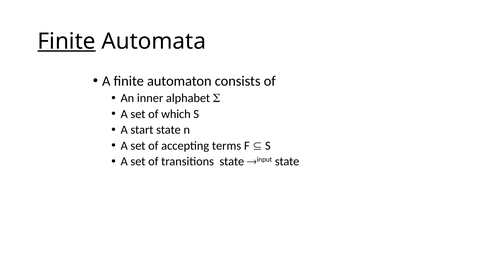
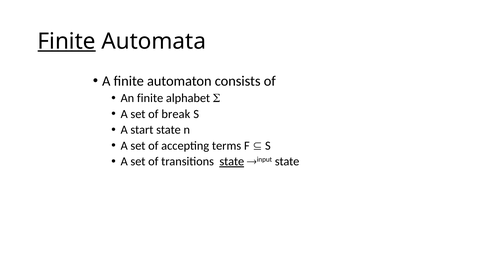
An inner: inner -> finite (150, 98)
which: which -> break (176, 114)
state underline: none -> present (232, 161)
